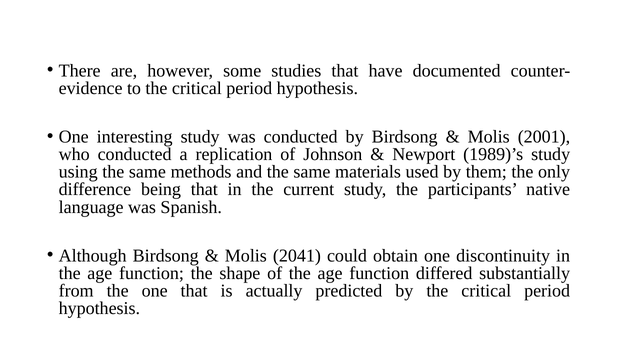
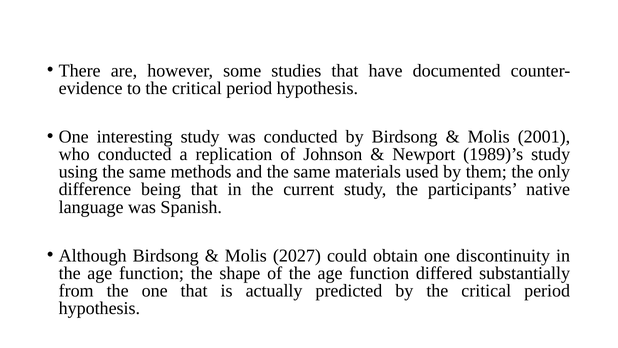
2041: 2041 -> 2027 (297, 255)
